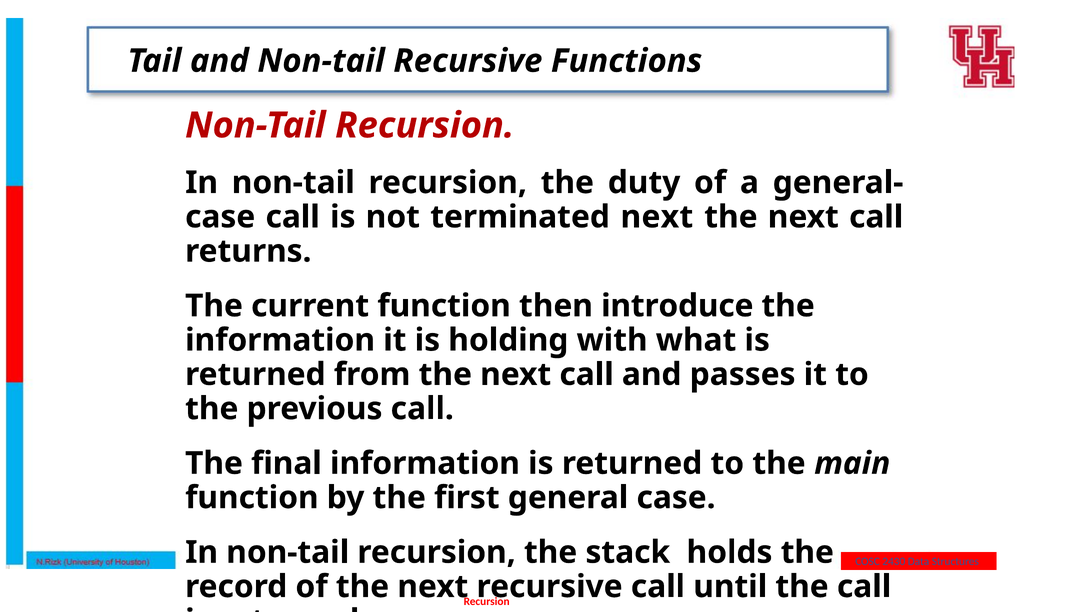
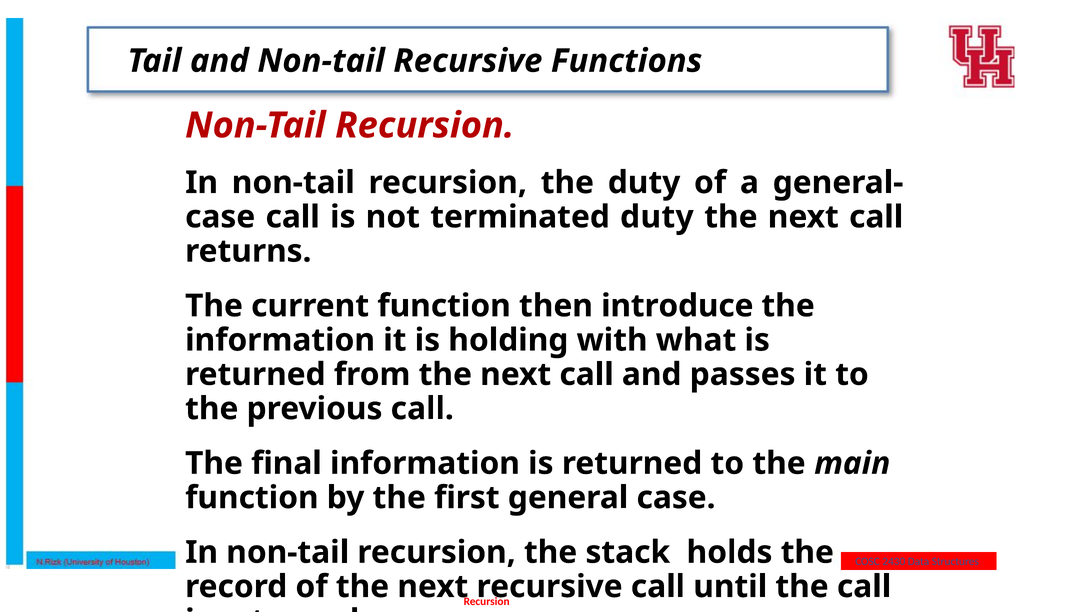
terminated next: next -> duty (657, 217)
